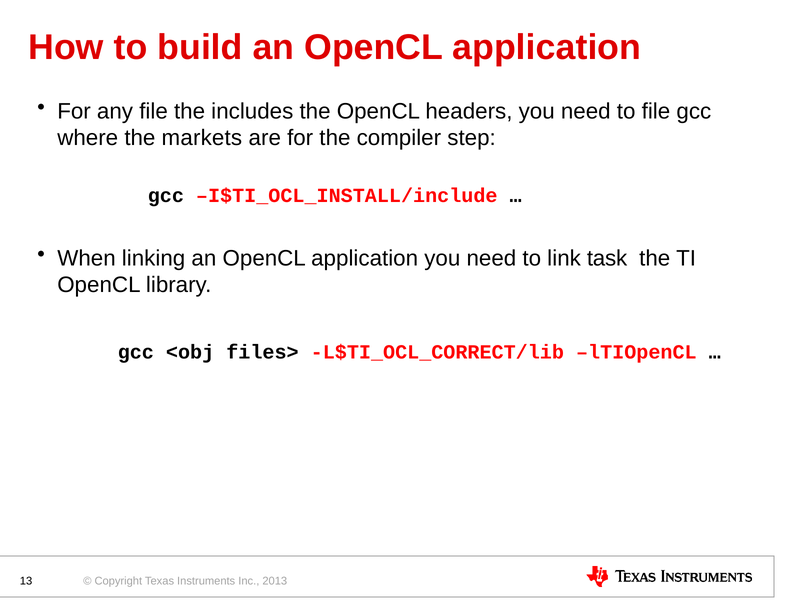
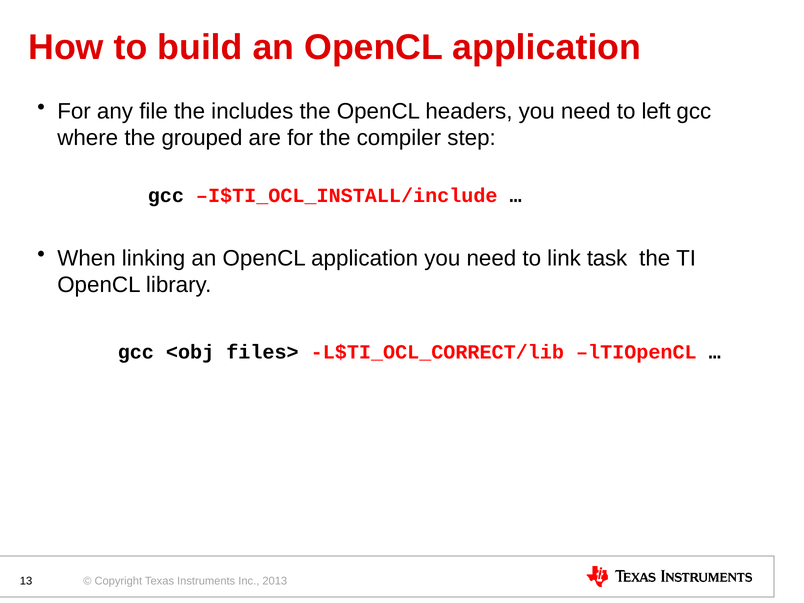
to file: file -> left (656, 111)
markets: markets -> grouped (202, 138)
